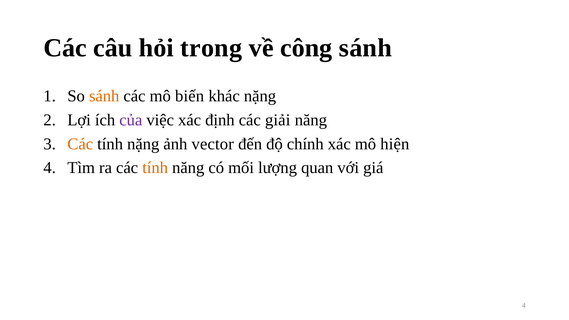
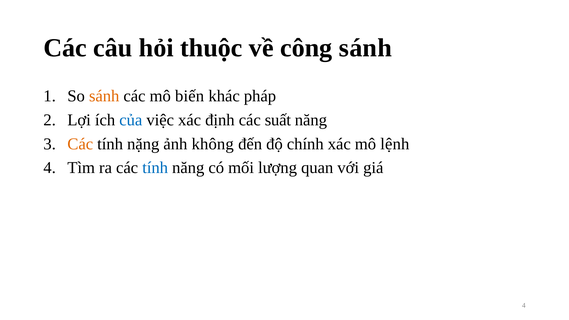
trong: trong -> thuộc (211, 48)
khác nặng: nặng -> pháp (260, 96)
của colour: purple -> blue (131, 120)
giải: giải -> suất (278, 120)
vector: vector -> không (213, 144)
hiện: hiện -> lệnh (395, 144)
tính colour: orange -> blue (155, 168)
